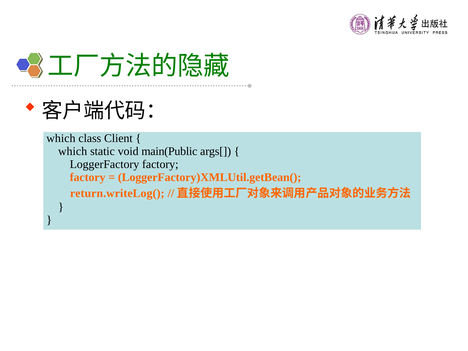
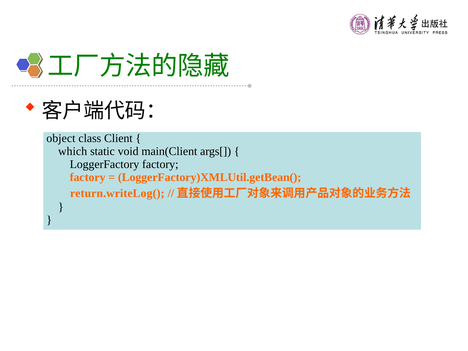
which: which -> object (61, 138)
main(Public: main(Public -> main(Client (169, 151)
